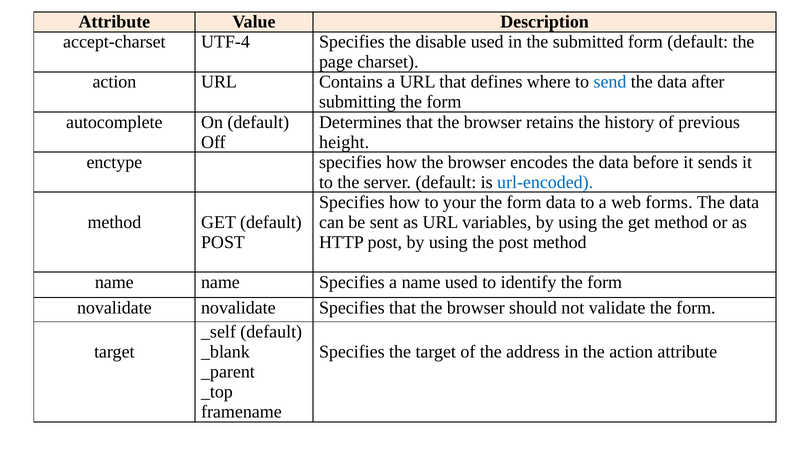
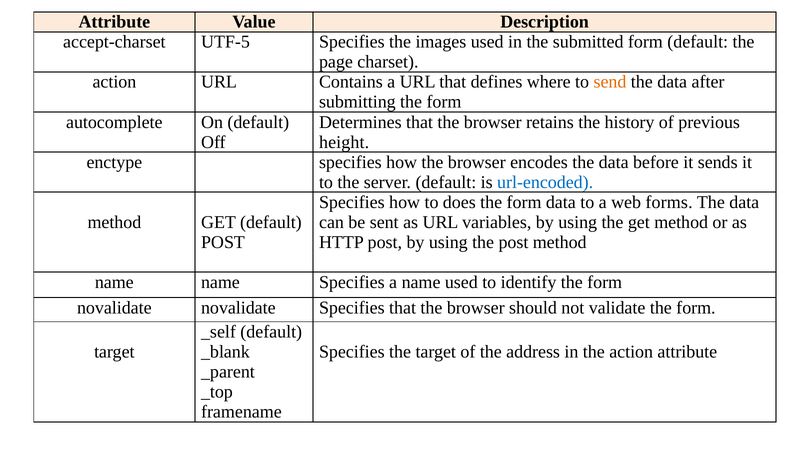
UTF-4: UTF-4 -> UTF-5 (226, 42)
disable: disable -> images (441, 42)
send colour: blue -> orange (610, 82)
your: your -> does (459, 202)
